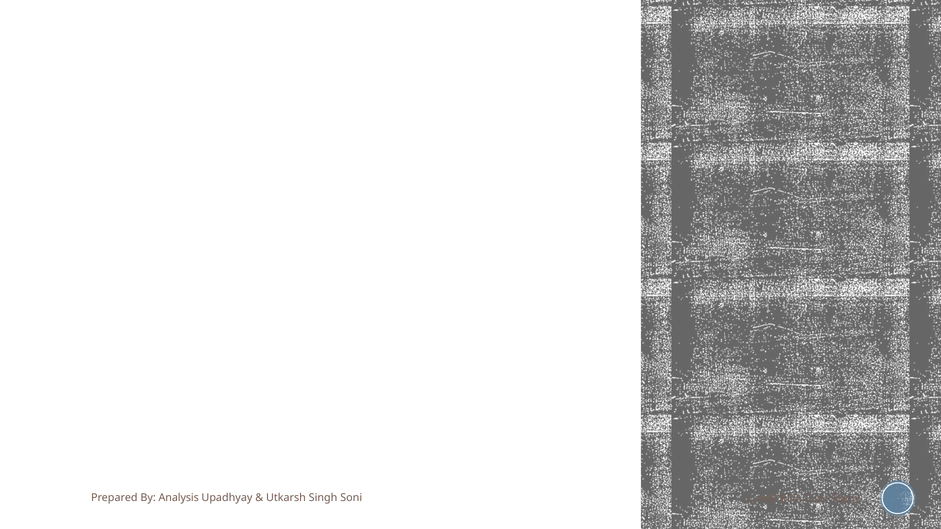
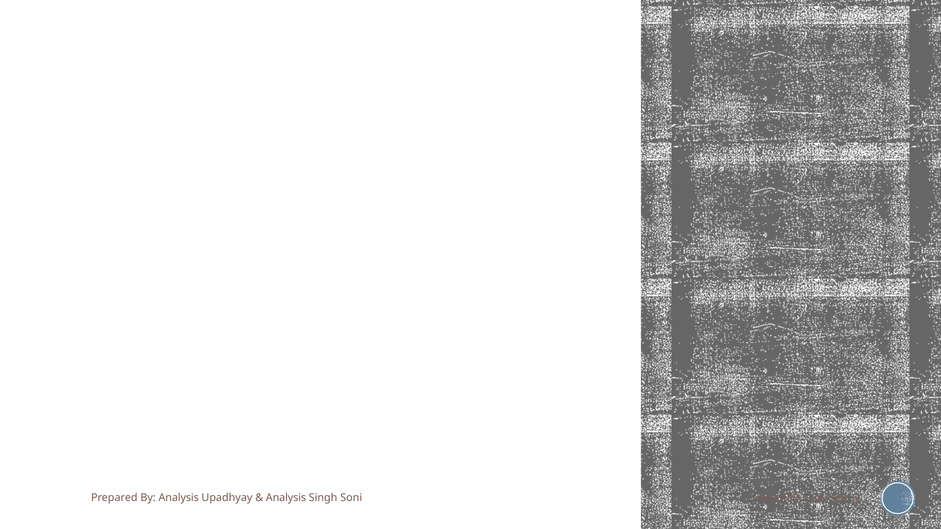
Utkarsh: Utkarsh -> Analysis (286, 498)
